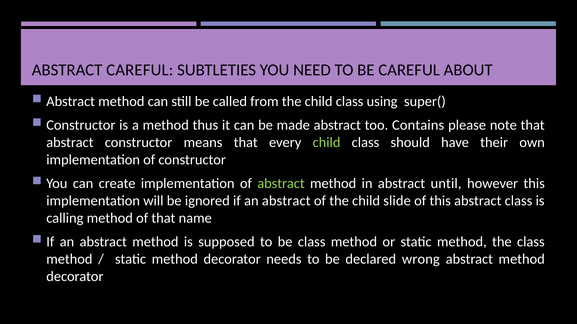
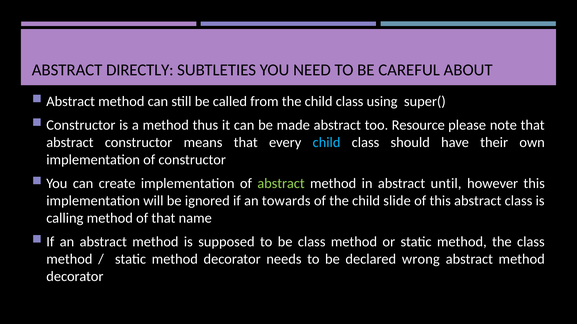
ABSTRACT CAREFUL: CAREFUL -> DIRECTLY (140, 70)
Contains: Contains -> Resource (418, 125)
child colour: light green -> light blue (327, 143)
ignored if an abstract: abstract -> towards (286, 201)
